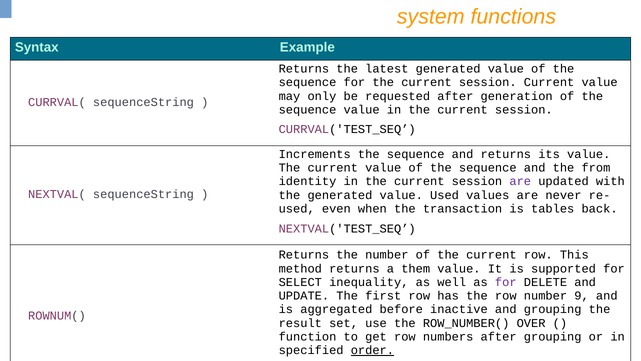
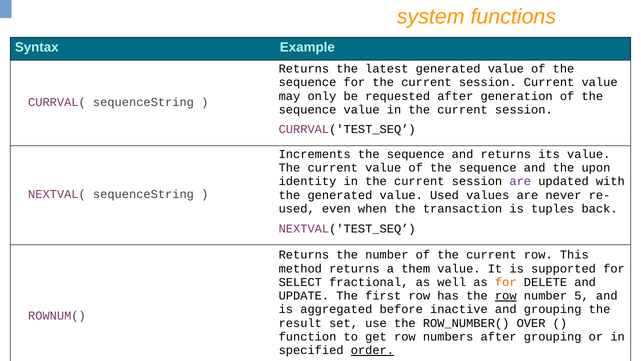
the from: from -> upon (596, 168)
tables: tables -> tuples (553, 209)
inequality: inequality -> fractional (369, 282)
for colour: purple -> orange (506, 282)
row underline: none -> present (506, 295)
9: 9 -> 5 (582, 295)
